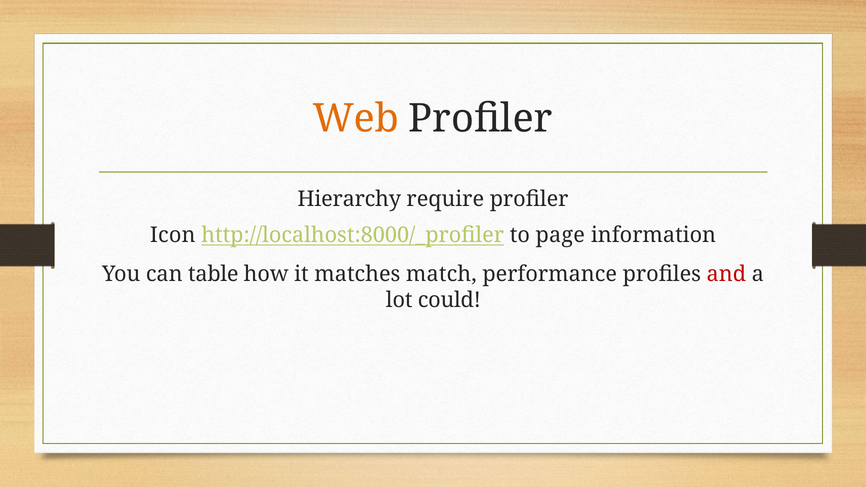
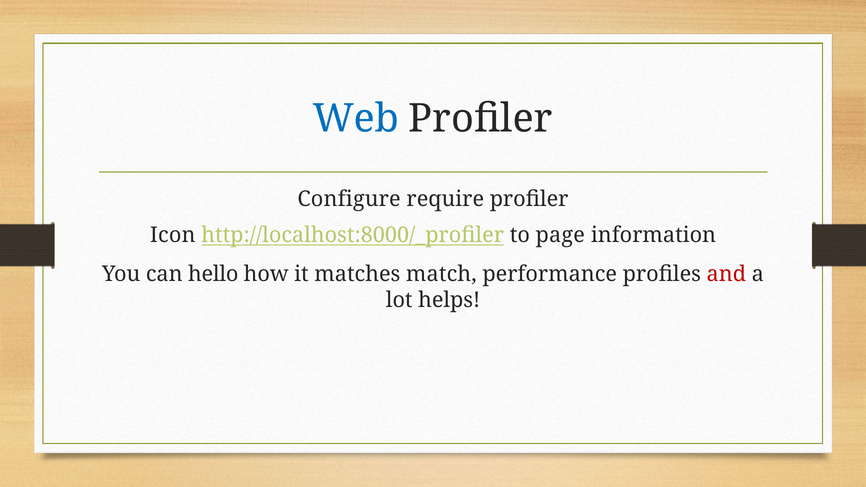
Web colour: orange -> blue (356, 119)
Hierarchy: Hierarchy -> Configure (349, 199)
table: table -> hello (213, 274)
could: could -> helps (449, 300)
